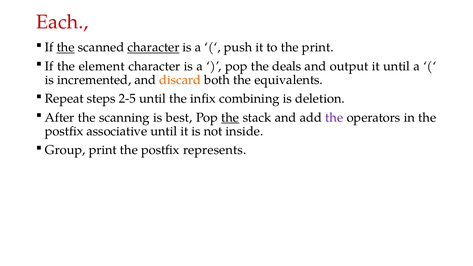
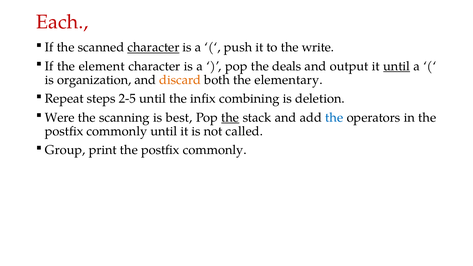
the underline: present -> none (66, 47)
the print: print -> write (318, 47)
until underline: none -> present (397, 66)
incremented: incremented -> organization (94, 80)
equivalents: equivalents -> elementary (289, 80)
After: After -> Were (60, 118)
the colour: purple -> blue (334, 118)
associative: associative -> commonly (117, 131)
inside: inside -> called (244, 131)
print the postfix represents: represents -> commonly (215, 150)
